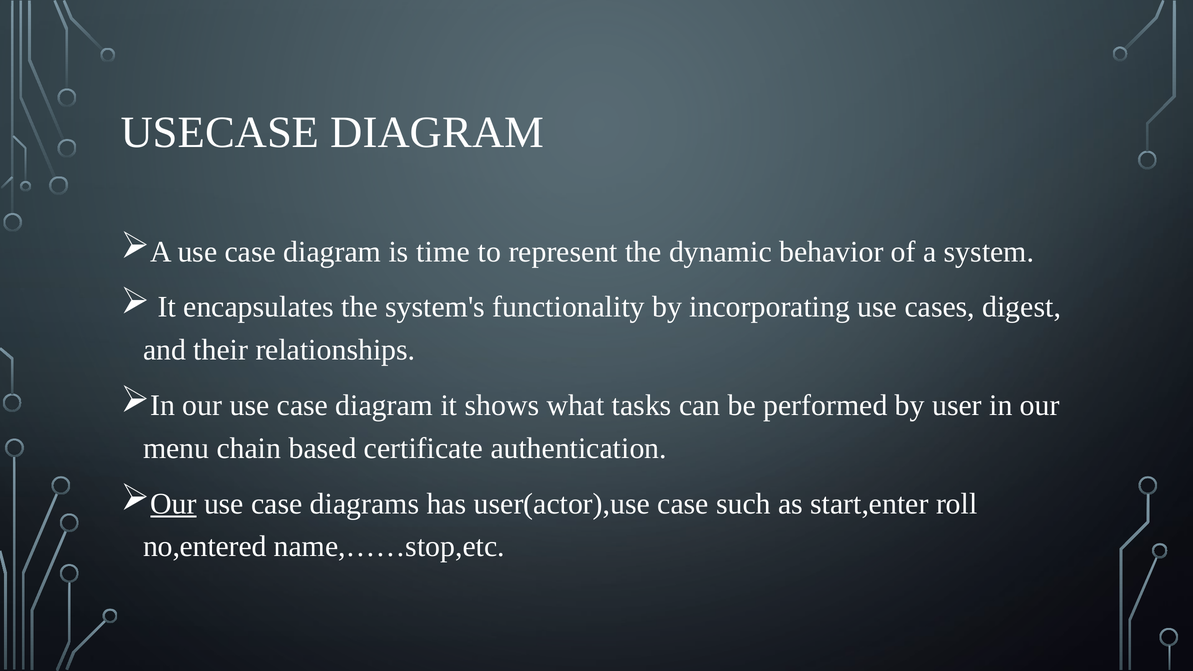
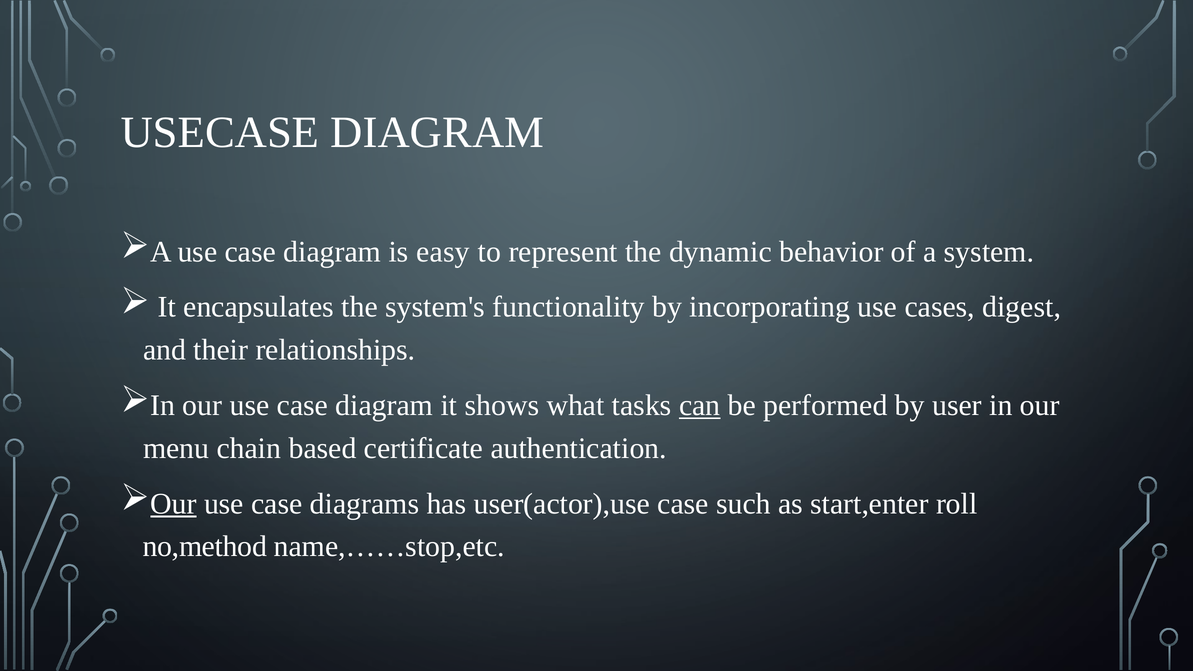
time: time -> easy (443, 252)
can underline: none -> present (700, 405)
no,entered: no,entered -> no,method (205, 547)
